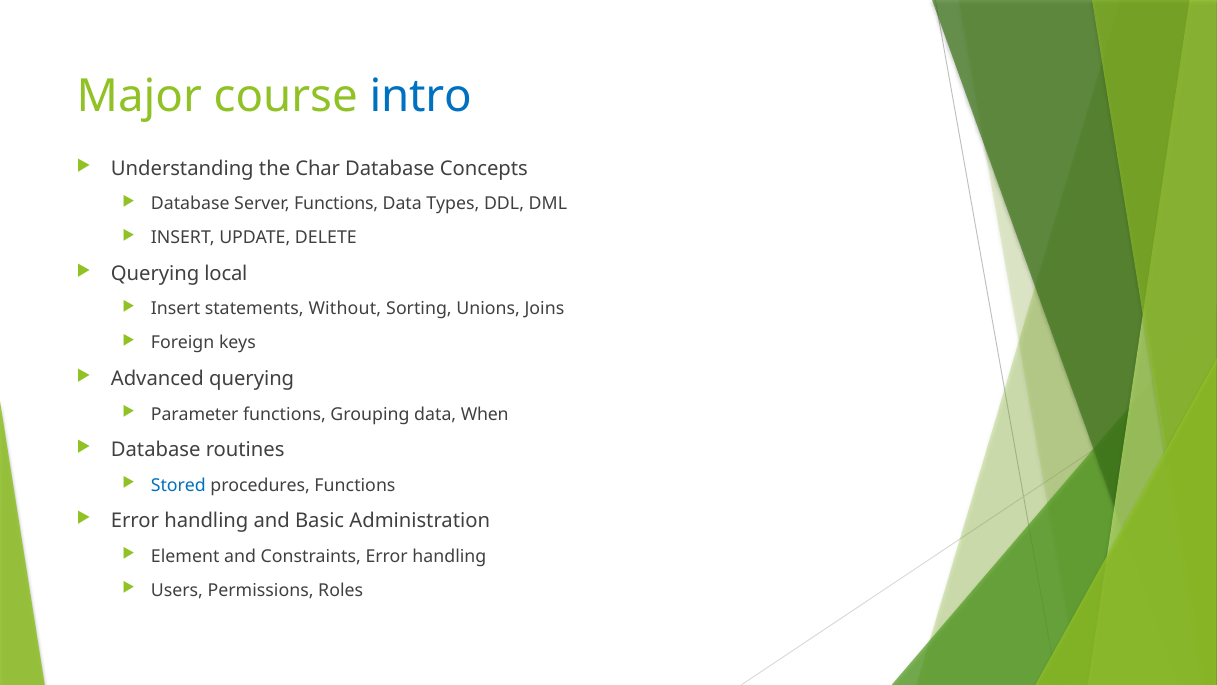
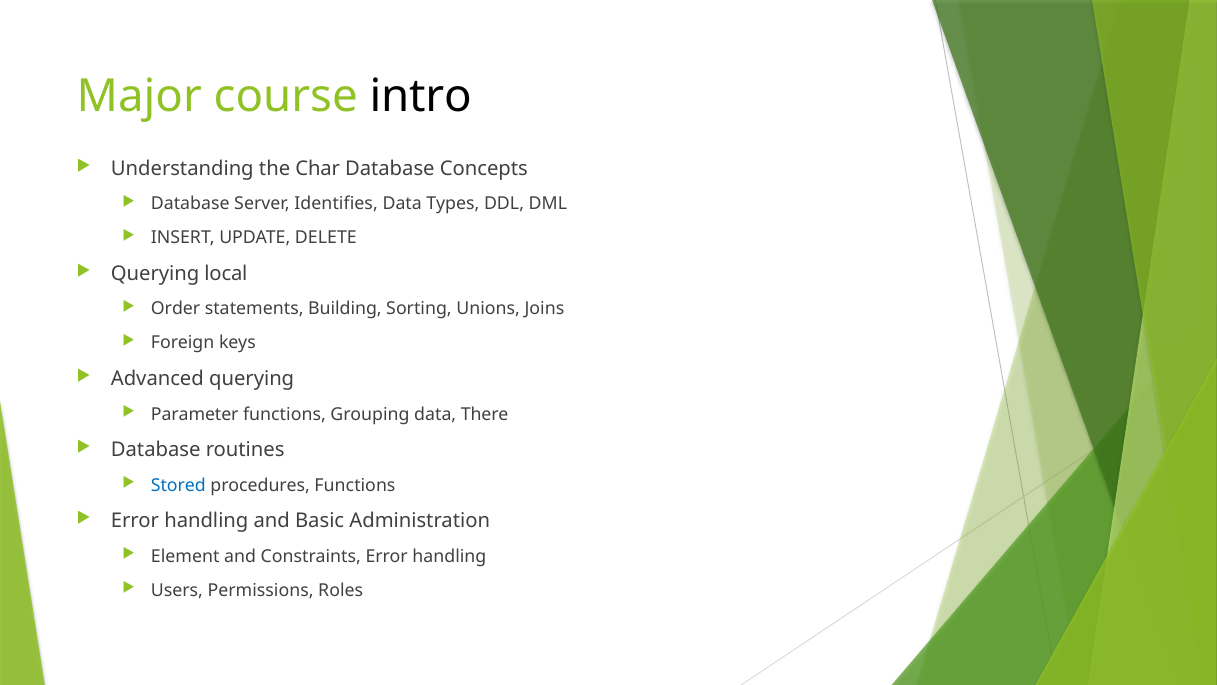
intro colour: blue -> black (421, 96)
Server Functions: Functions -> Identifies (336, 204)
Insert: Insert -> Order (176, 309)
Without: Without -> Building (345, 309)
When: When -> There (485, 414)
